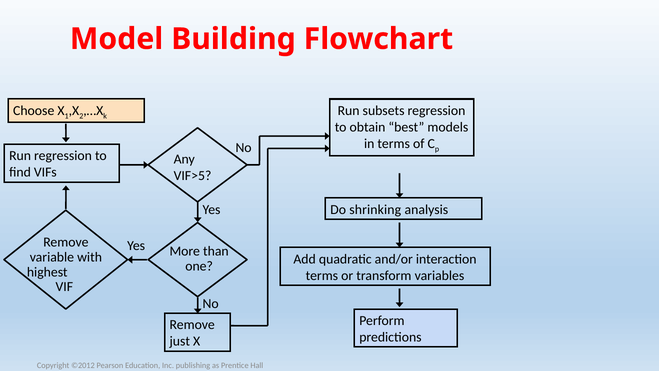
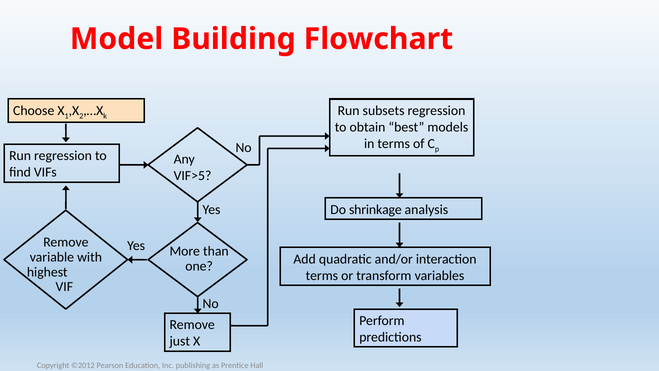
shrinking: shrinking -> shrinkage (375, 209)
